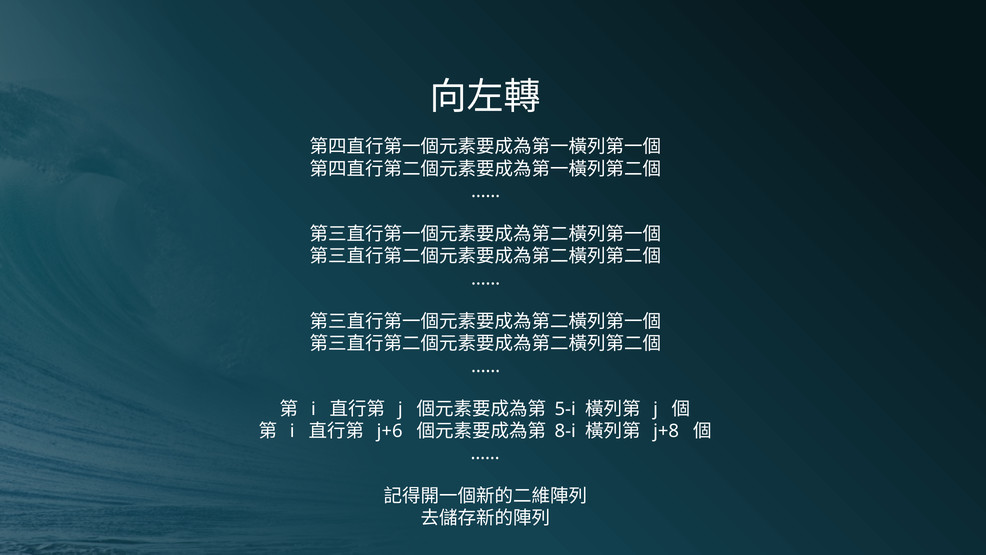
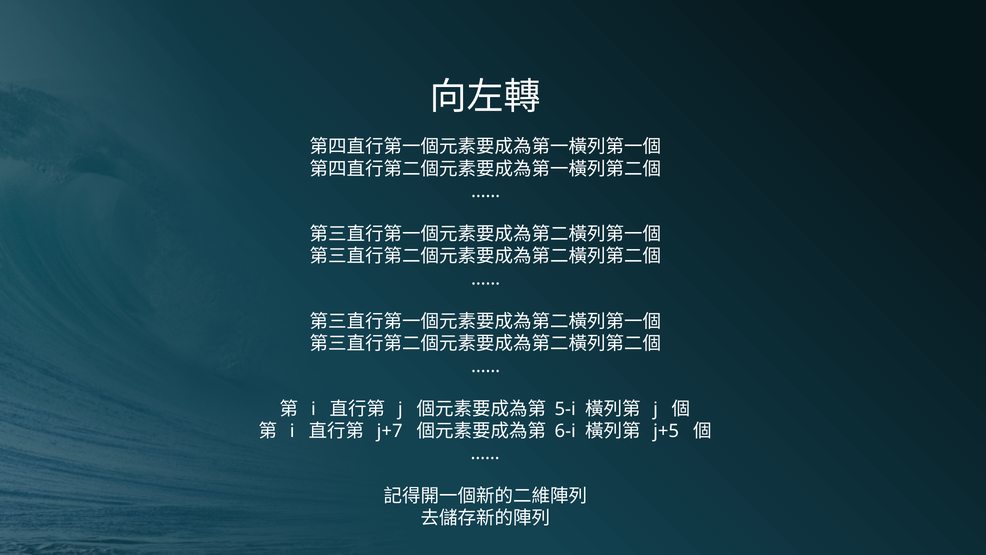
j+6: j+6 -> j+7 (390, 431)
8-i: 8-i -> 6-i (565, 431)
j+8: j+8 -> j+5 (666, 431)
